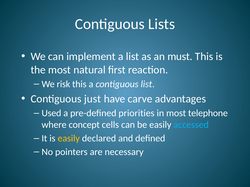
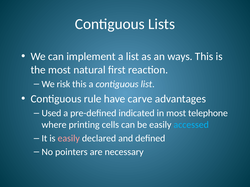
must: must -> ways (180, 57)
just: just -> rule (93, 99)
priorities: priorities -> indicated (137, 113)
concept: concept -> printing (84, 125)
easily colour: yellow -> pink (69, 139)
